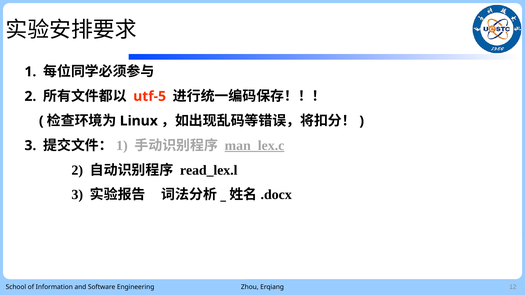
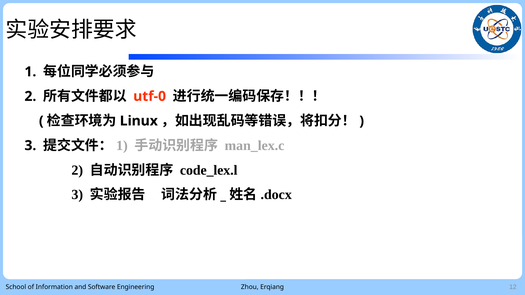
utf-5: utf-5 -> utf-0 (150, 96)
man_lex.c underline: present -> none (254, 146)
read_lex.l: read_lex.l -> code_lex.l (209, 170)
